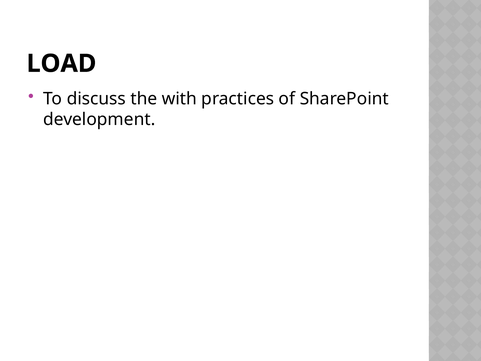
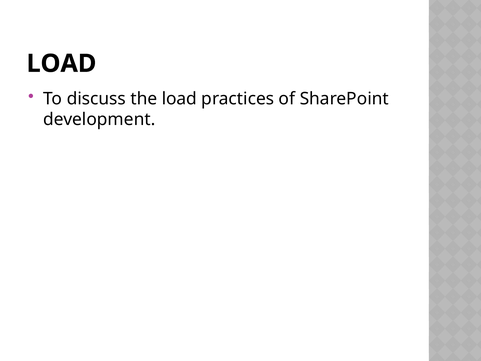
the with: with -> load (179, 99)
